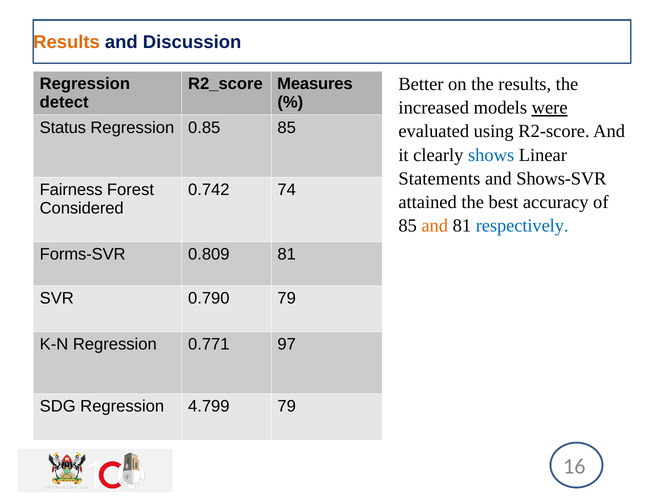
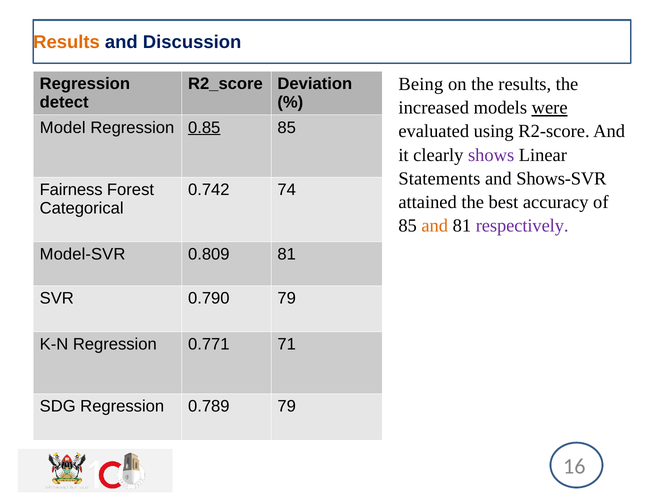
Better: Better -> Being (421, 84)
Measures: Measures -> Deviation (315, 84)
Status: Status -> Model (63, 128)
0.85 underline: none -> present (204, 128)
shows colour: blue -> purple (491, 155)
Considered: Considered -> Categorical (82, 208)
respectively colour: blue -> purple (522, 225)
Forms-SVR: Forms-SVR -> Model-SVR (83, 254)
97: 97 -> 71 (287, 344)
4.799: 4.799 -> 0.789 (209, 406)
